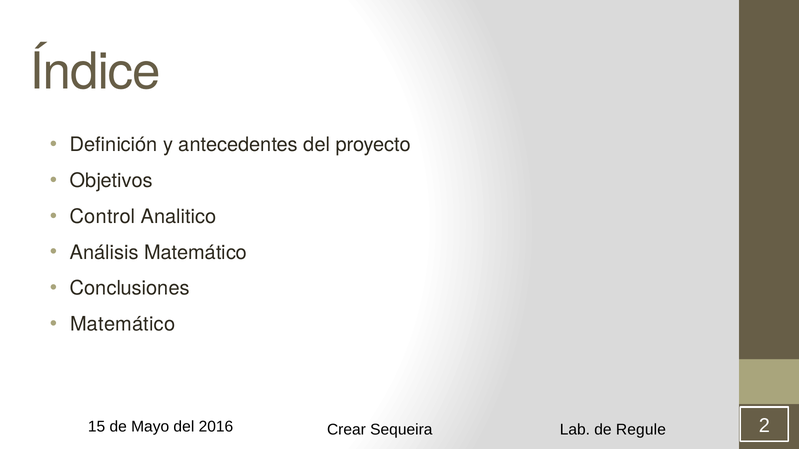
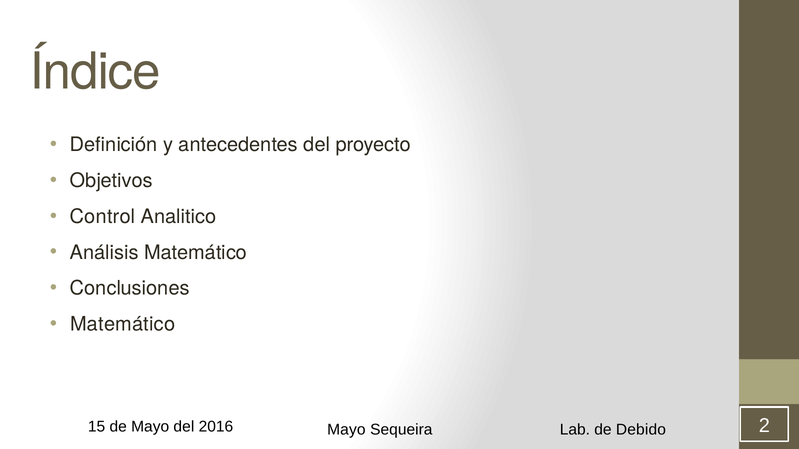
2016 Crear: Crear -> Mayo (346, 430)
Regule: Regule -> Debido (641, 430)
